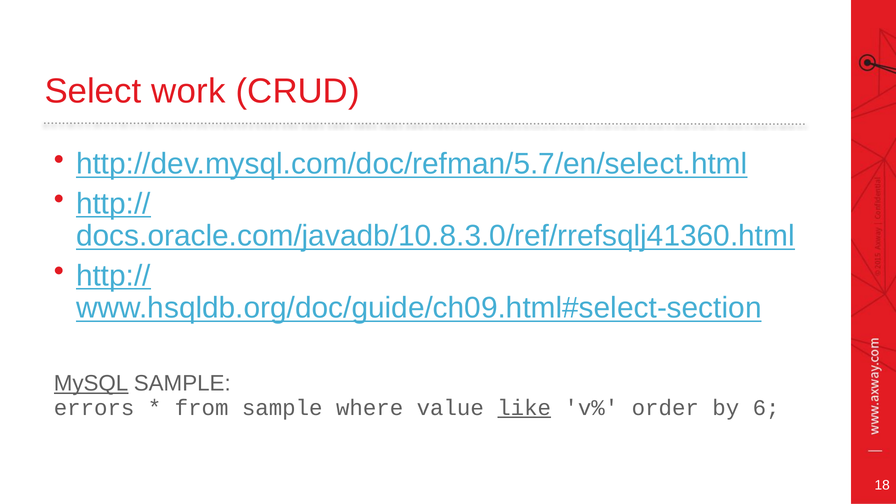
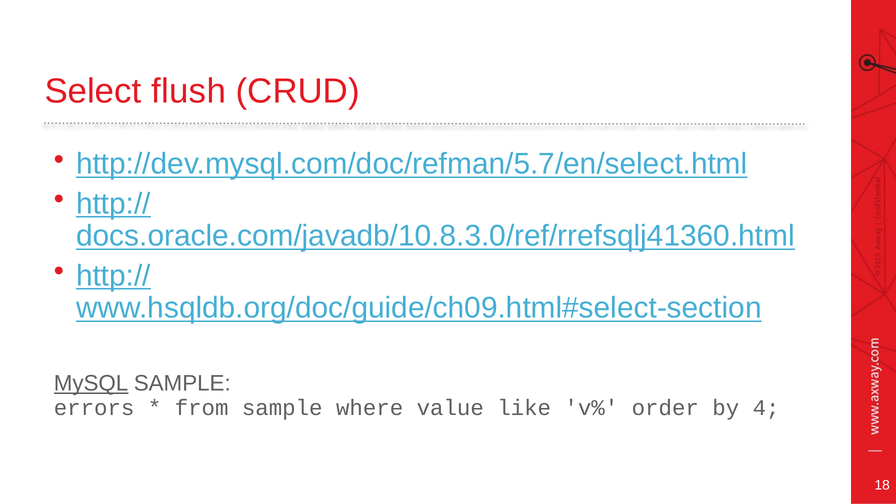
work: work -> flush (188, 91)
like underline: present -> none (524, 408)
6: 6 -> 4 (766, 408)
